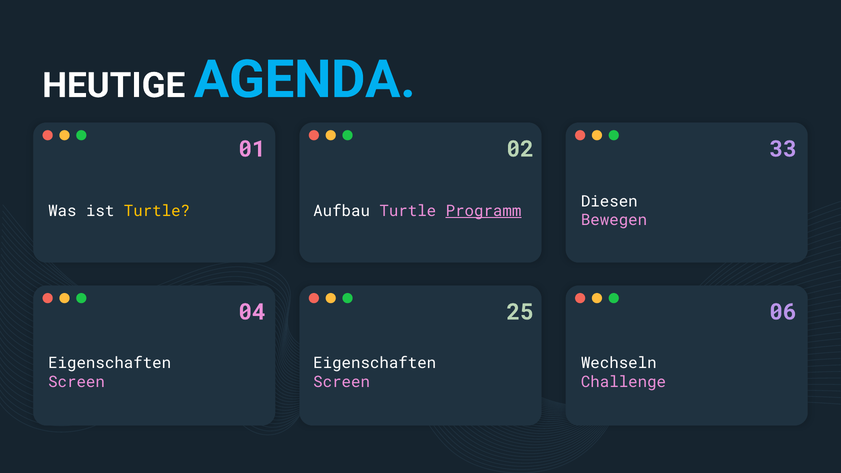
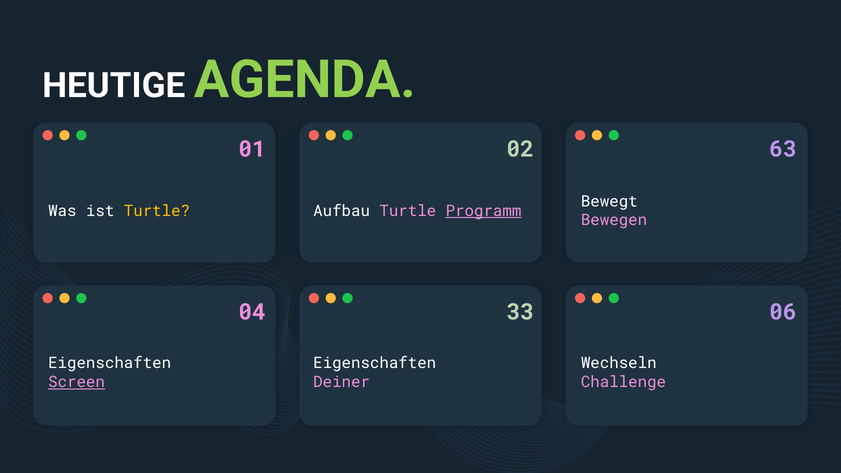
AGENDA colour: light blue -> light green (305, 80)
33: 33 -> 63 (783, 149)
Diesen: Diesen -> Bewegt (609, 201)
25: 25 -> 33 (520, 312)
Screen underline: none -> present (77, 382)
Screen: Screen -> Deiner (342, 382)
